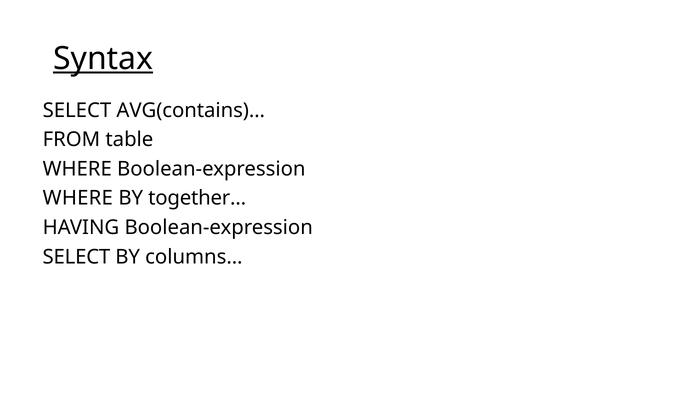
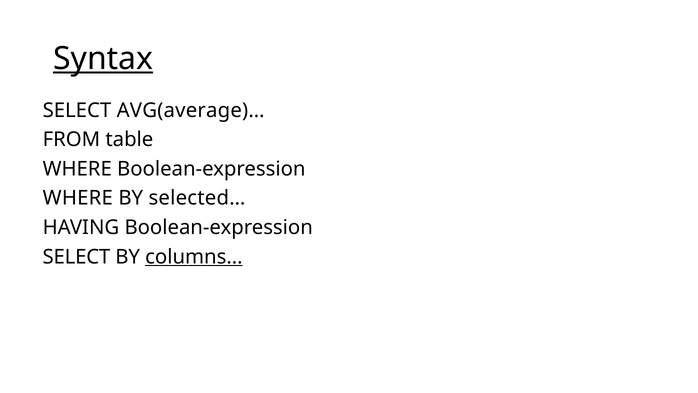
AVG(contains)…: AVG(contains)… -> AVG(average)… (191, 110)
together…: together… -> selected… (197, 198)
columns… underline: none -> present (194, 257)
